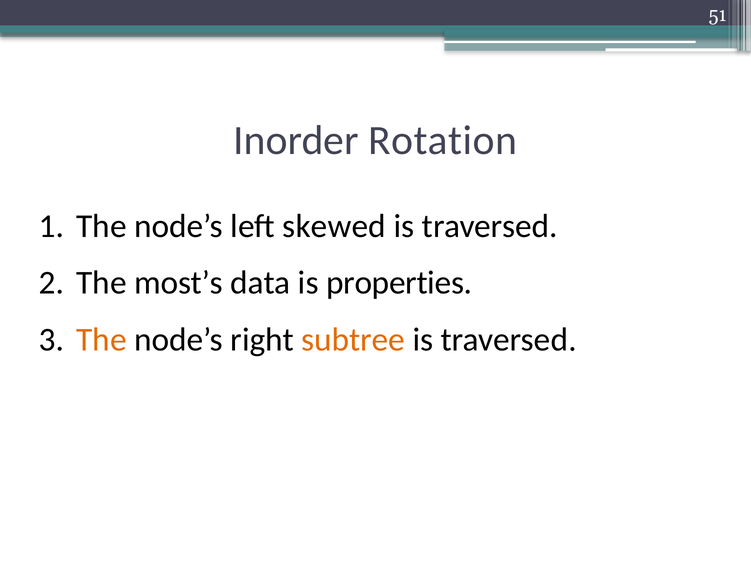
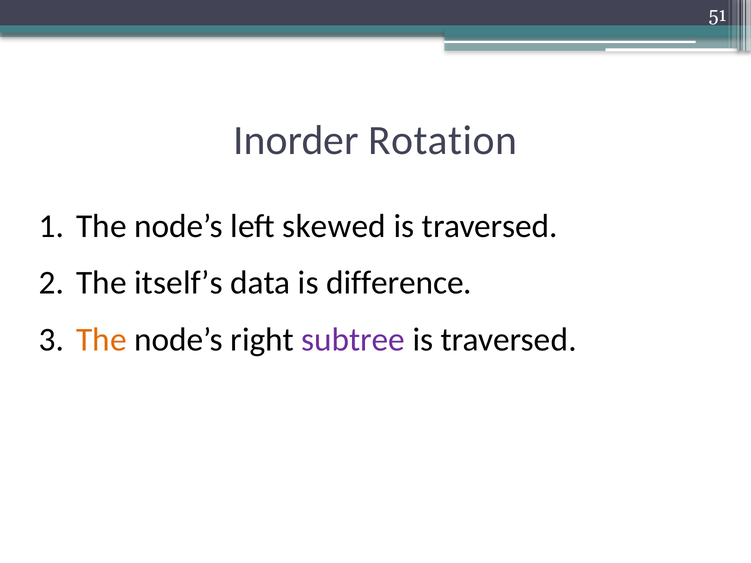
most’s: most’s -> itself’s (178, 283)
properties: properties -> difference (399, 283)
subtree colour: orange -> purple (353, 340)
